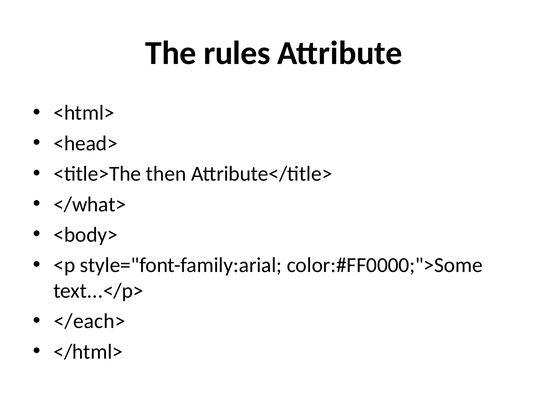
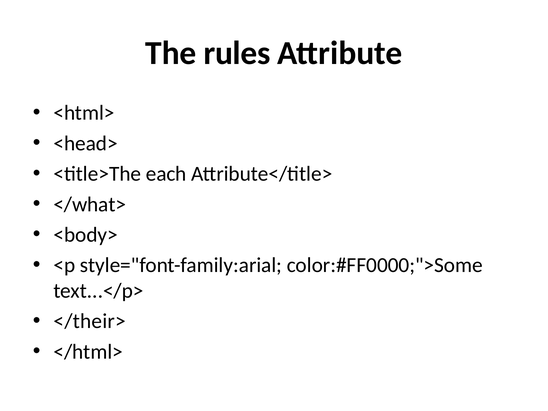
then: then -> each (166, 174)
</each>: </each> -> </their> (90, 321)
